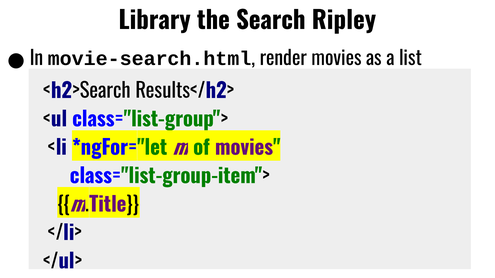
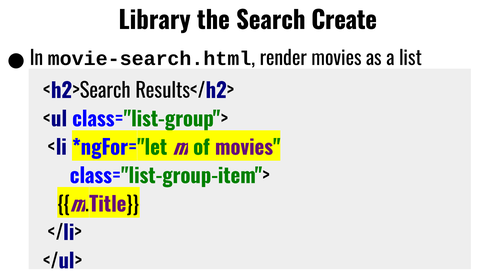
Ripley: Ripley -> Create (344, 21)
